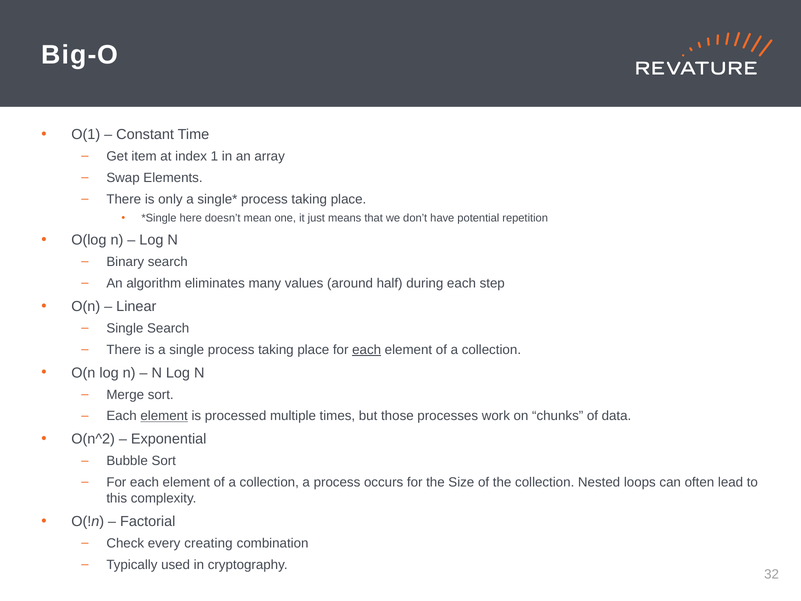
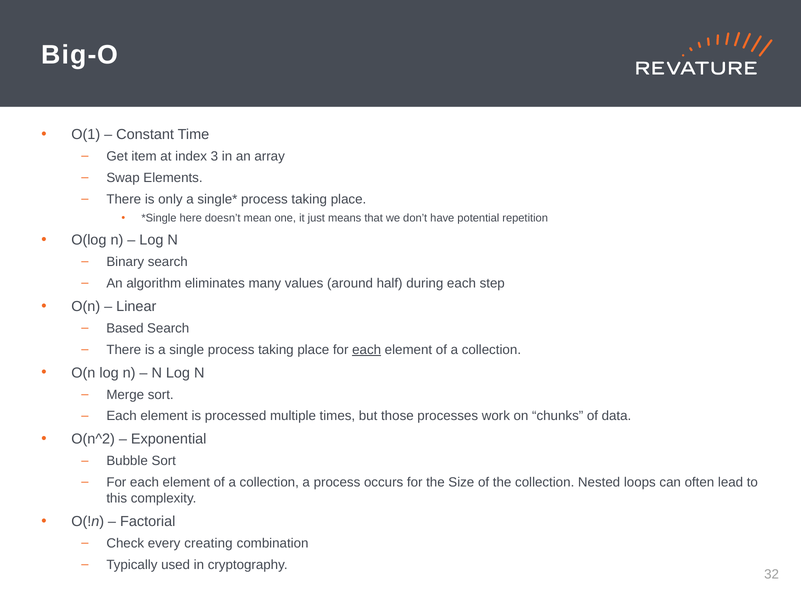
1: 1 -> 3 (214, 156)
Single: Single -> Based (125, 328)
element underline: present -> none (164, 416)
